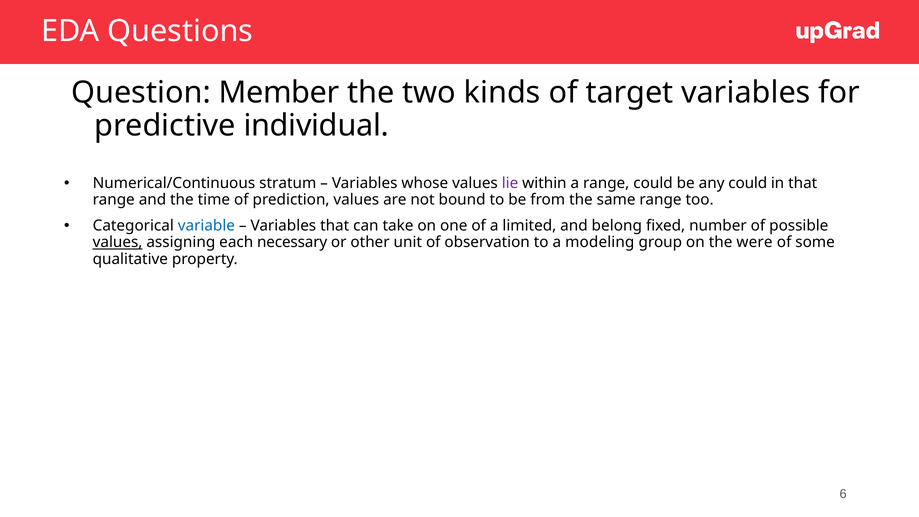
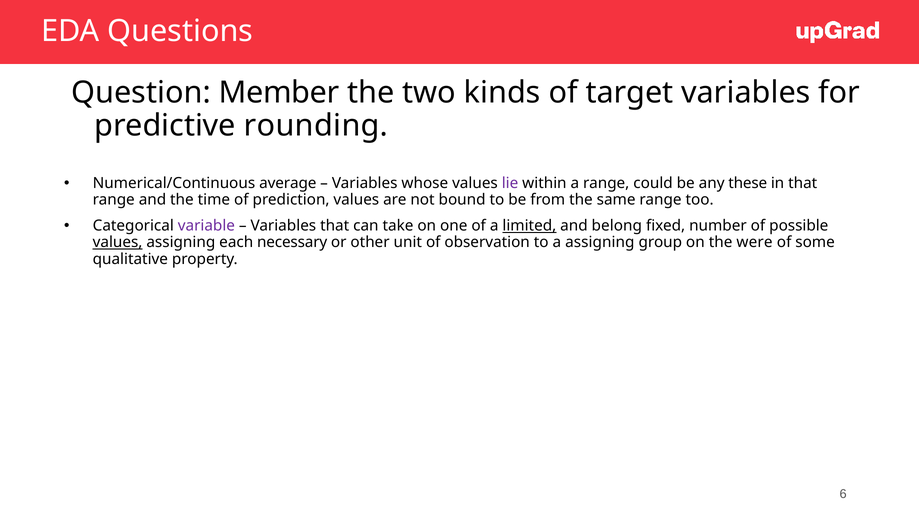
individual: individual -> rounding (316, 126)
stratum: stratum -> average (288, 183)
any could: could -> these (748, 183)
variable colour: blue -> purple (206, 226)
limited underline: none -> present (529, 226)
a modeling: modeling -> assigning (600, 242)
